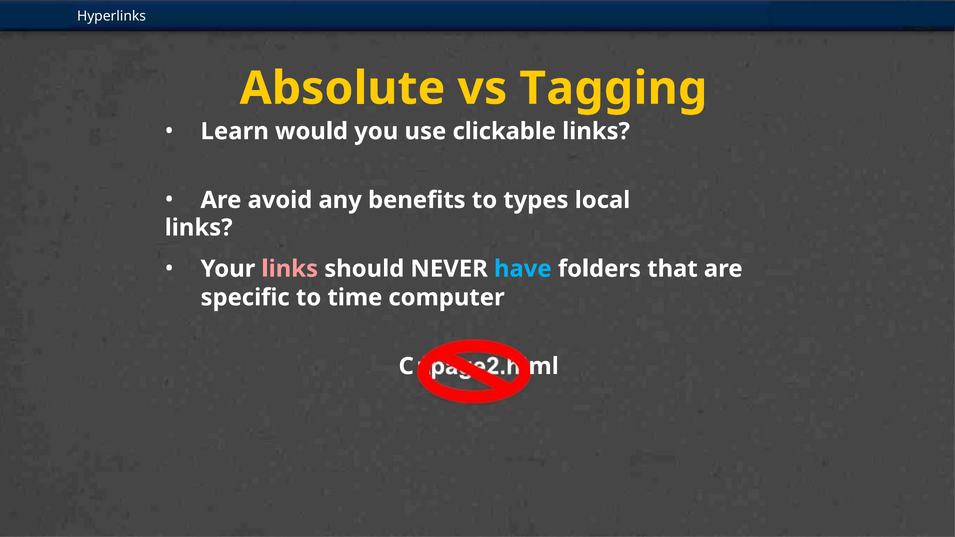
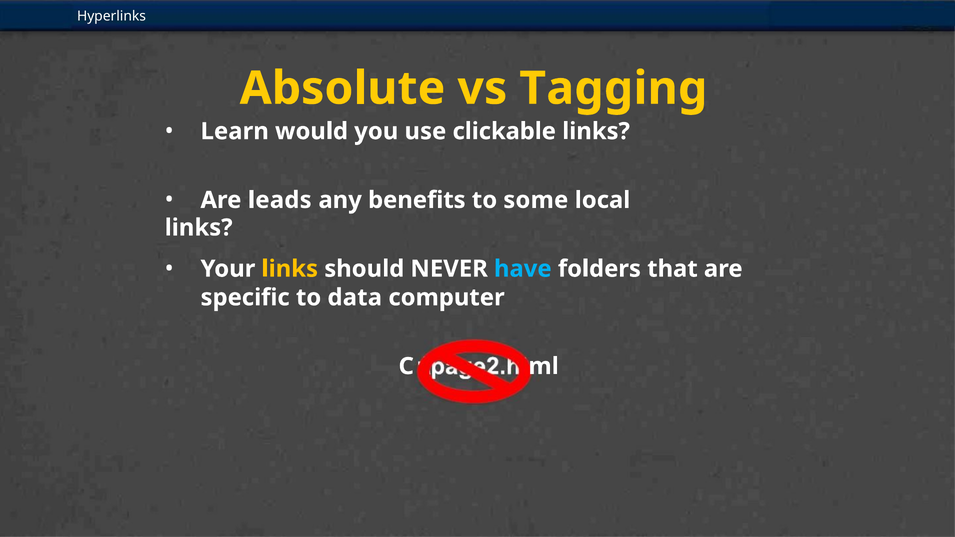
avoid: avoid -> leads (280, 200)
types: types -> some (536, 200)
links colour: pink -> yellow (290, 269)
time: time -> data (355, 298)
